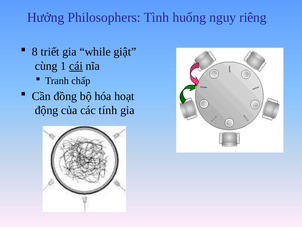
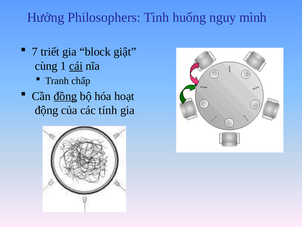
riêng: riêng -> mình (253, 17)
8: 8 -> 7 (35, 52)
while: while -> block (95, 52)
đồng underline: none -> present (65, 96)
